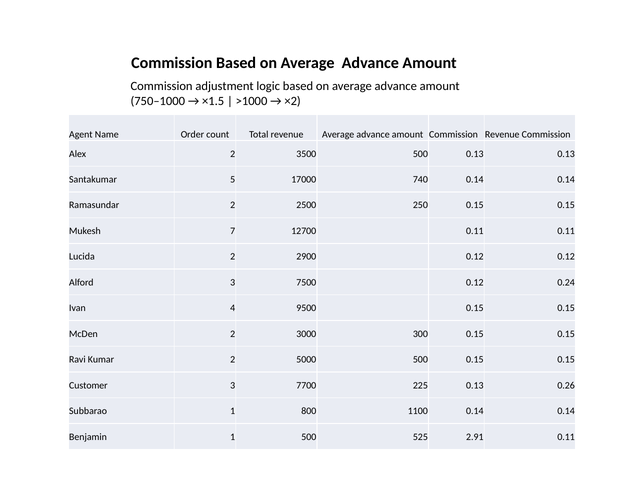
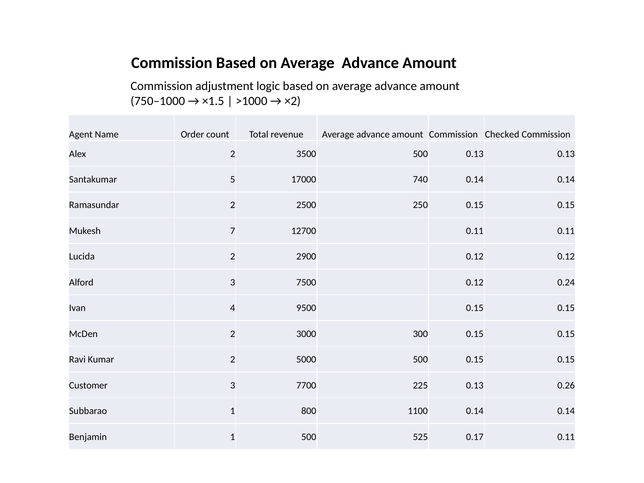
Commission Revenue: Revenue -> Checked (502, 135)
2.91: 2.91 -> 0.17 (475, 437)
